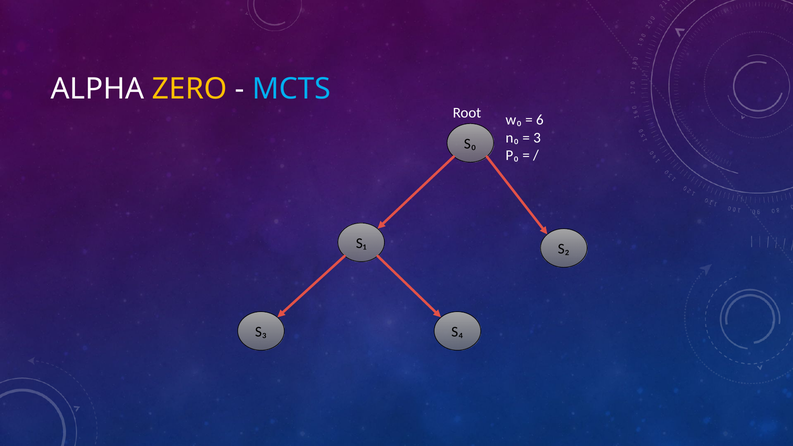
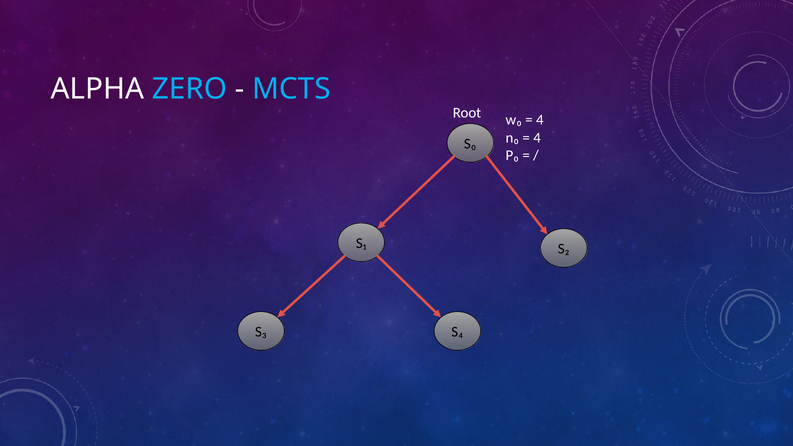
ZERO colour: yellow -> light blue (189, 89)
6: 6 -> 4 (540, 120)
3: 3 -> 4 (537, 138)
